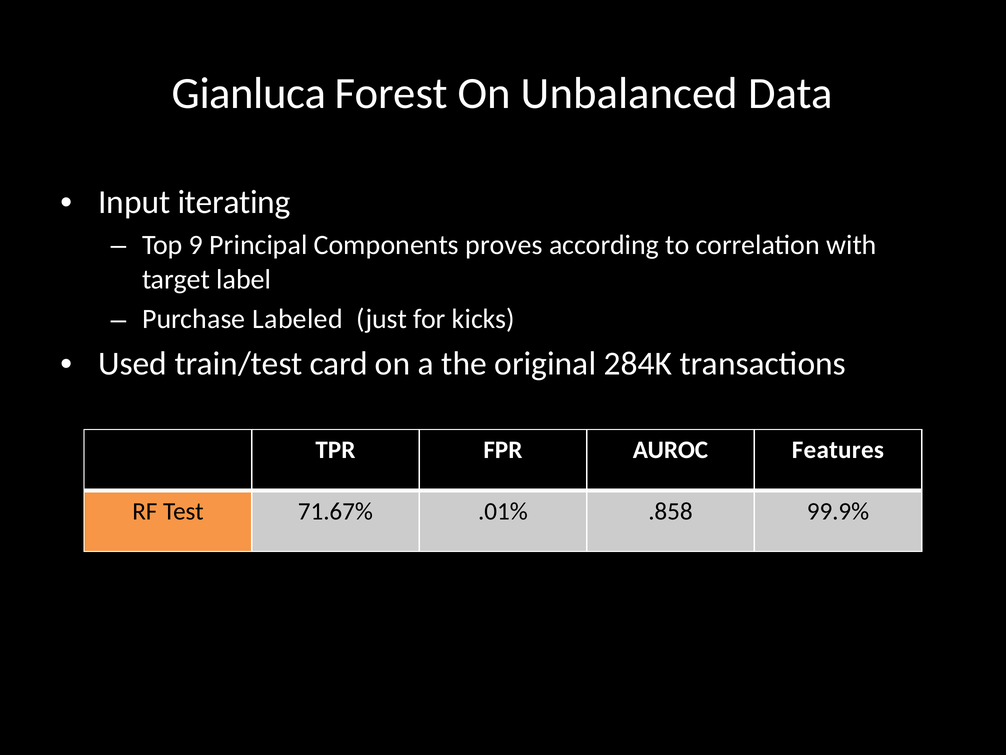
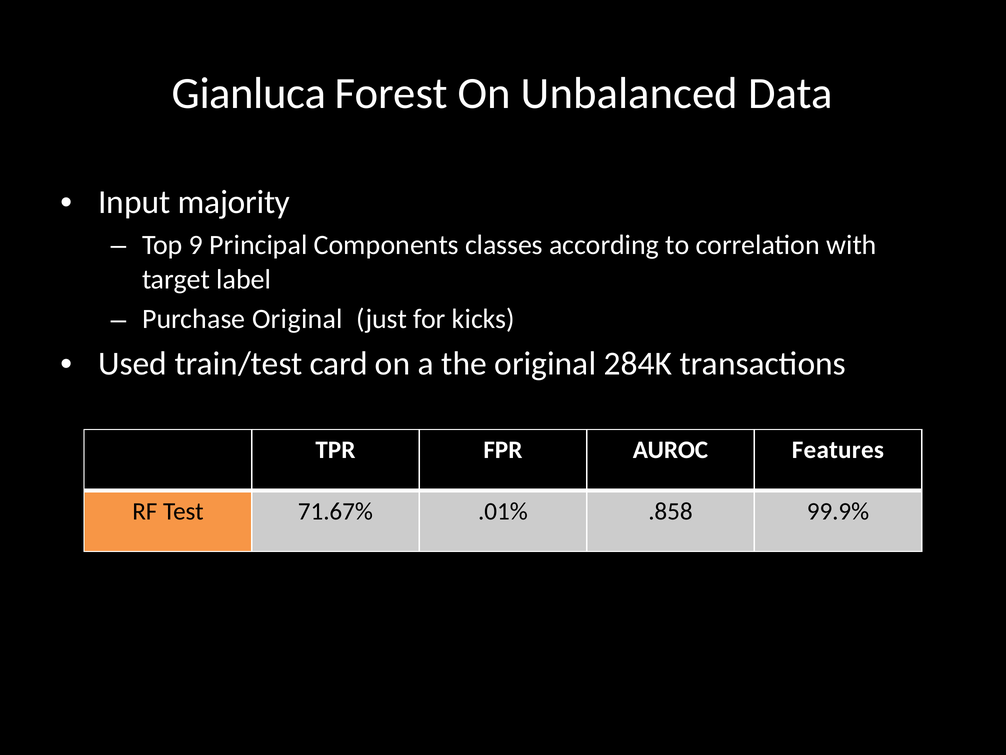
iterating: iterating -> majority (234, 202)
proves: proves -> classes (504, 245)
Purchase Labeled: Labeled -> Original (297, 319)
